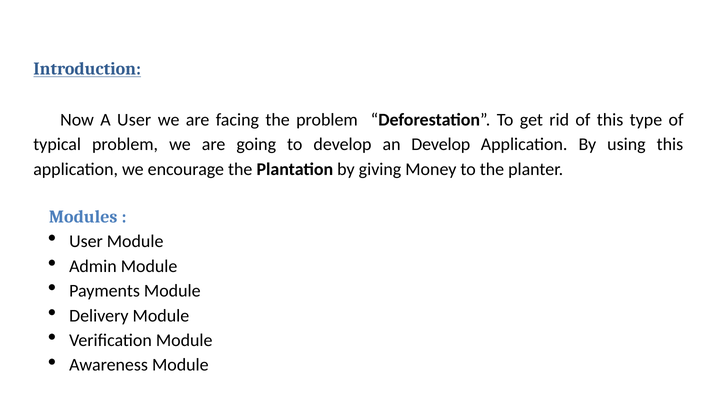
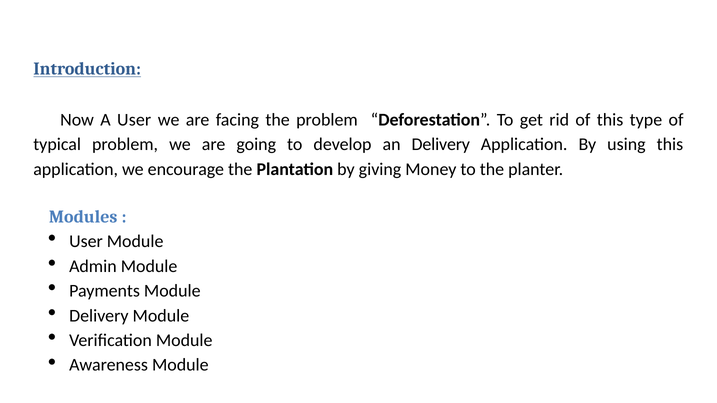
an Develop: Develop -> Delivery (441, 145)
